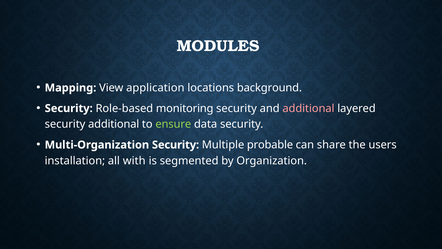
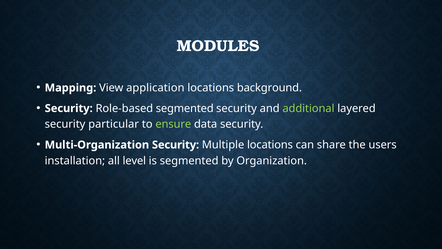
Role-based monitoring: monitoring -> segmented (185, 108)
additional colour: pink -> light green (308, 108)
security additional: additional -> particular (114, 124)
Multiple probable: probable -> locations (270, 145)
with: with -> level (134, 161)
